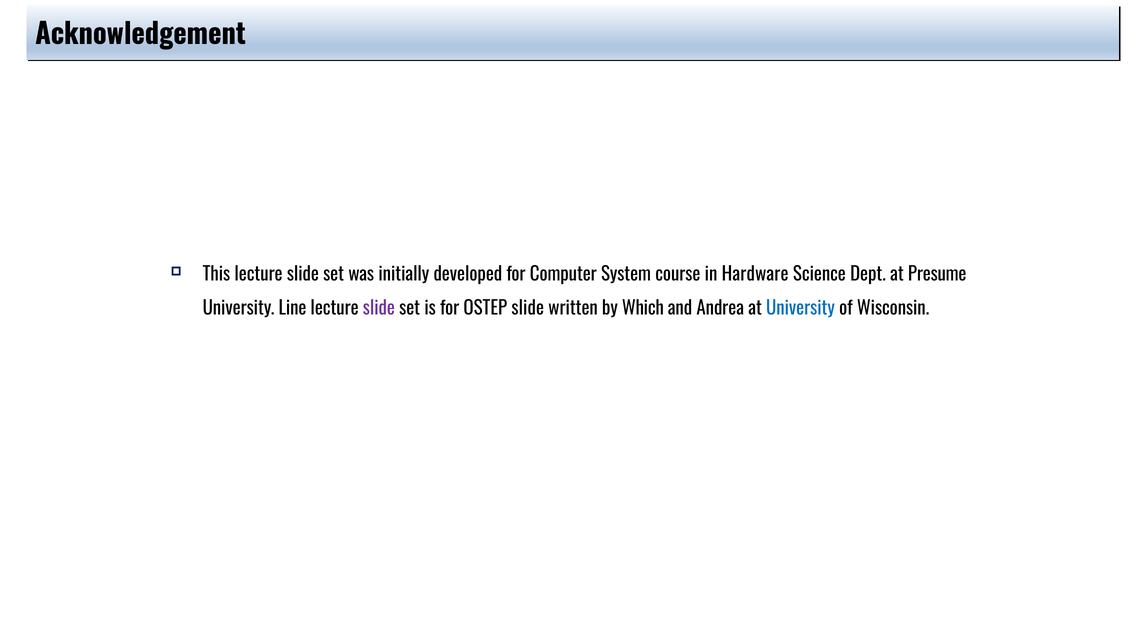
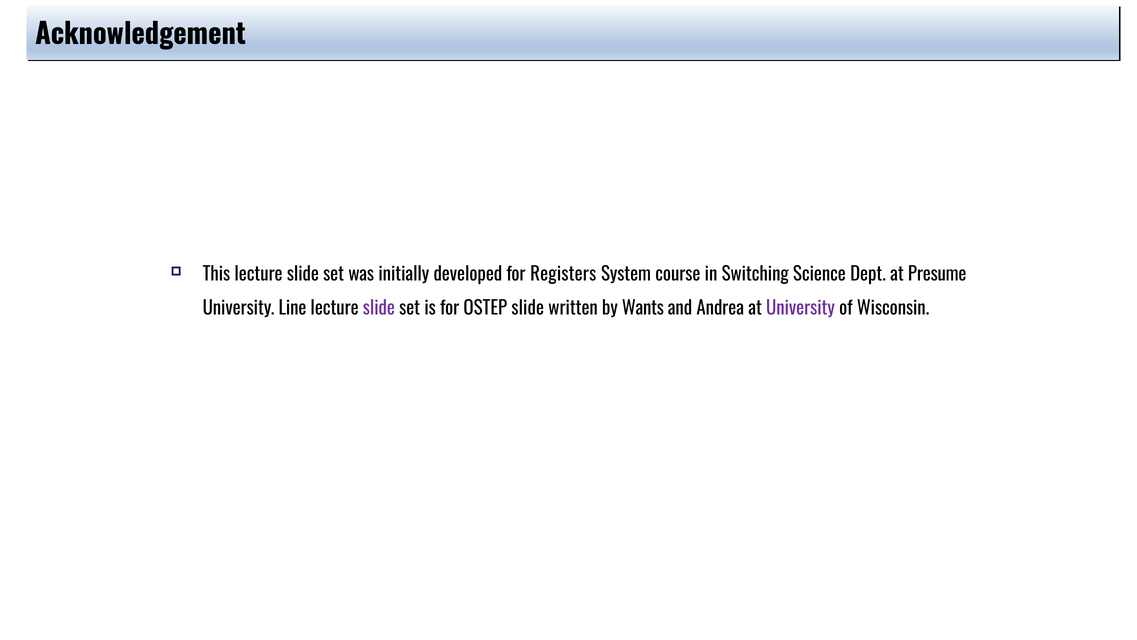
Computer: Computer -> Registers (563, 274)
Hardware: Hardware -> Switching (755, 274)
Which: Which -> Wants (643, 308)
University colour: blue -> purple (800, 308)
